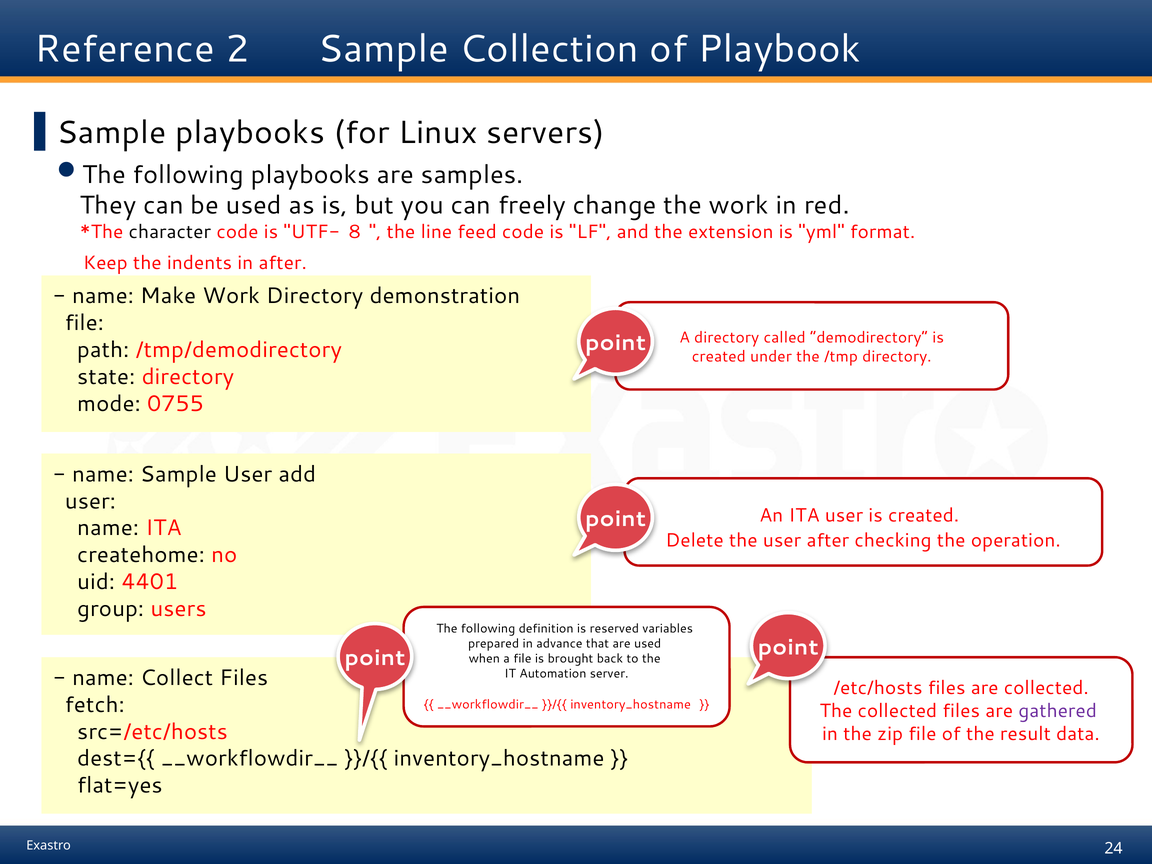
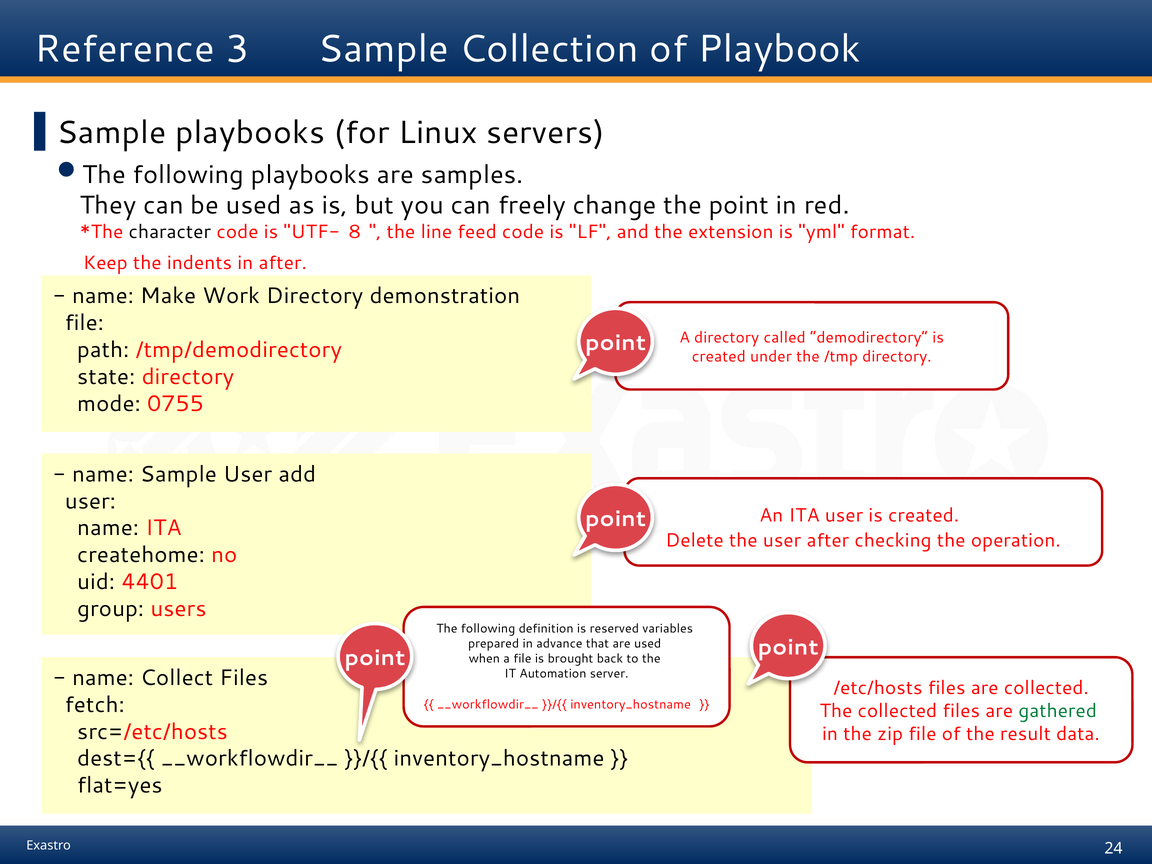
2: 2 -> 3 (238, 49)
the work: work -> point (739, 205)
gathered colour: purple -> green (1058, 711)
